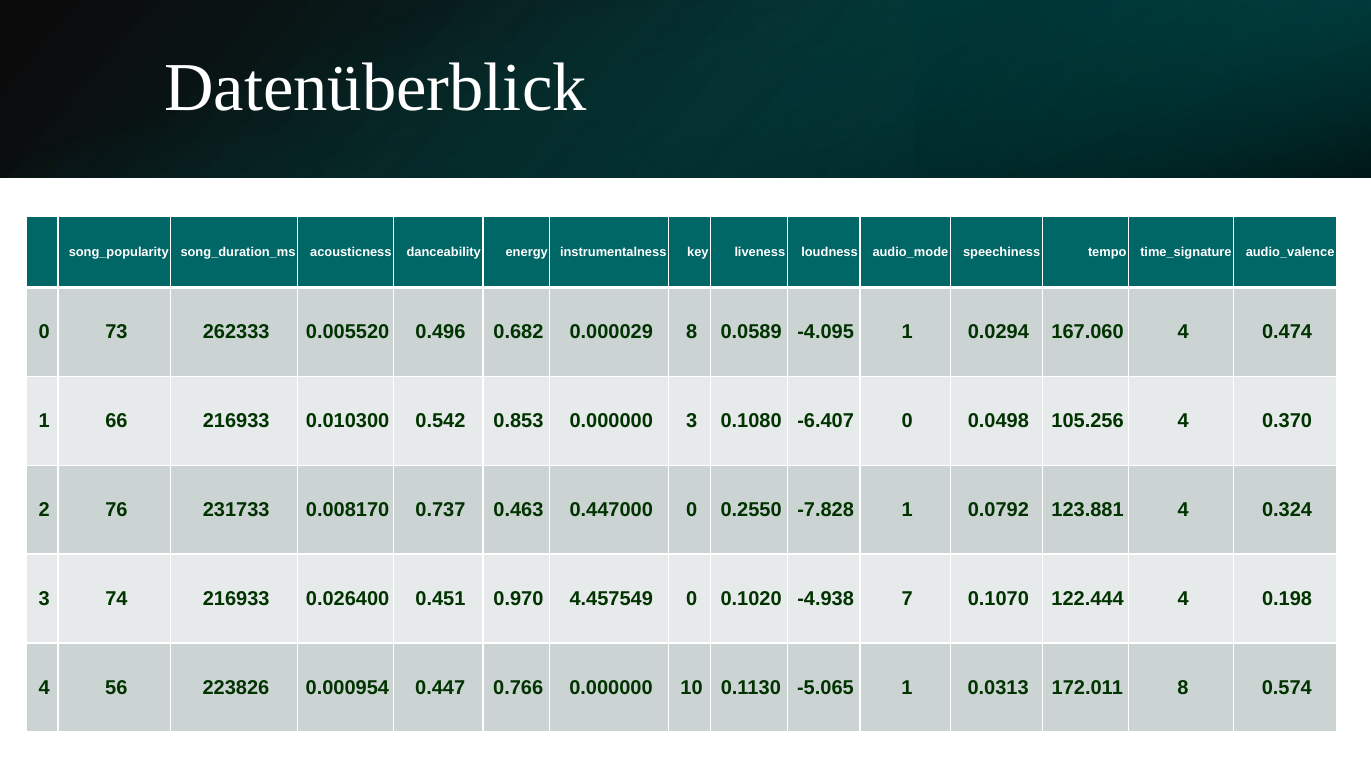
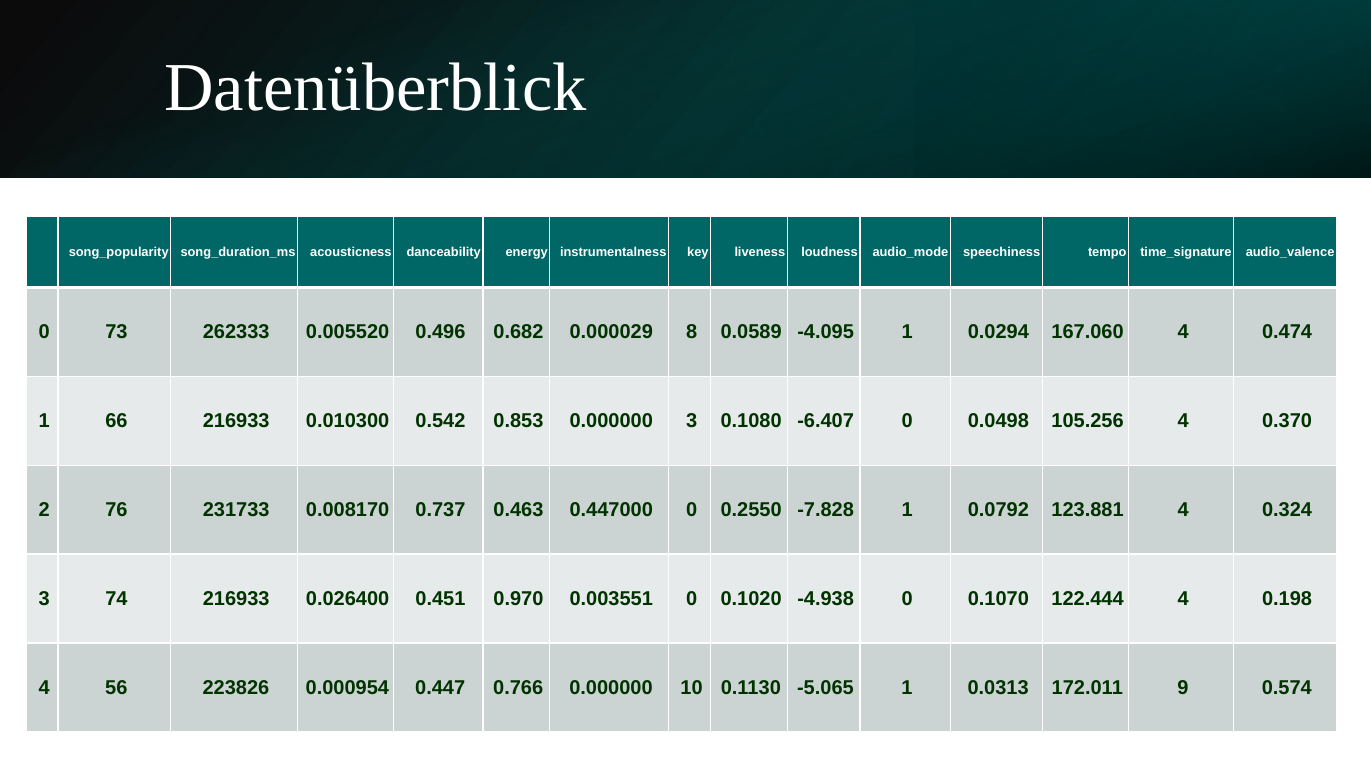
4.457549: 4.457549 -> 0.003551 (611, 599)
-4.938 7: 7 -> 0 (907, 599)
172.011 8: 8 -> 9 (1183, 688)
